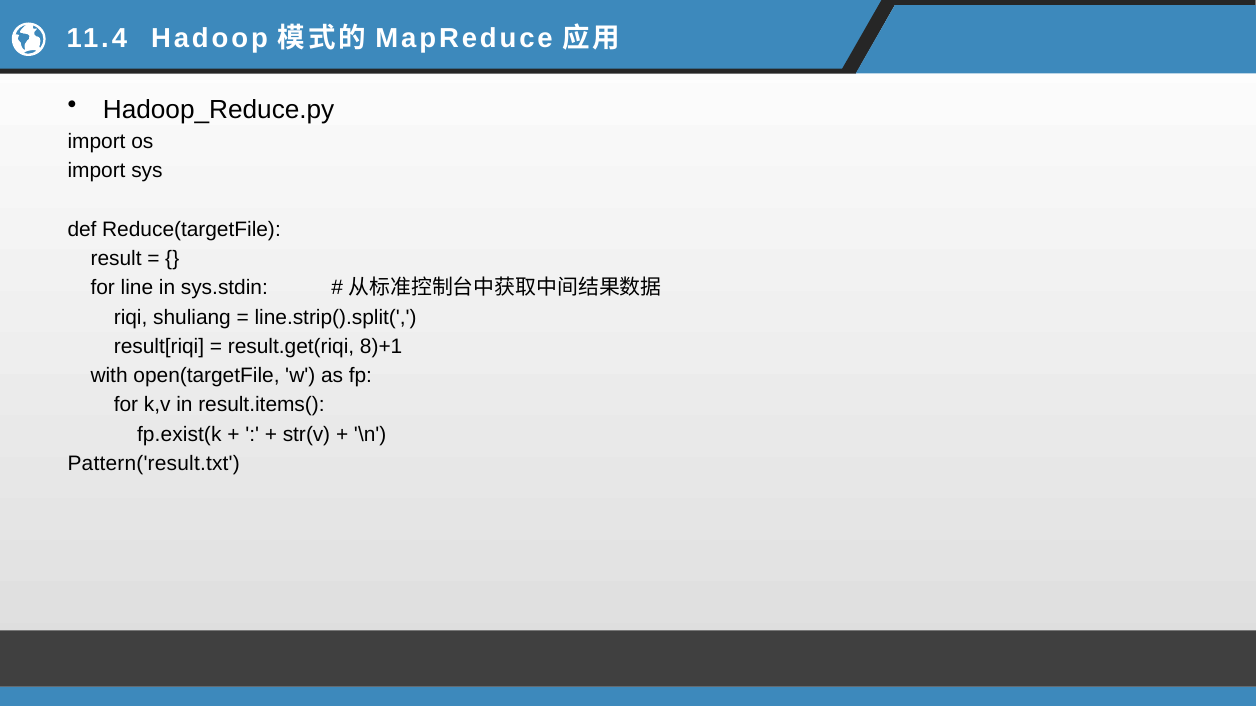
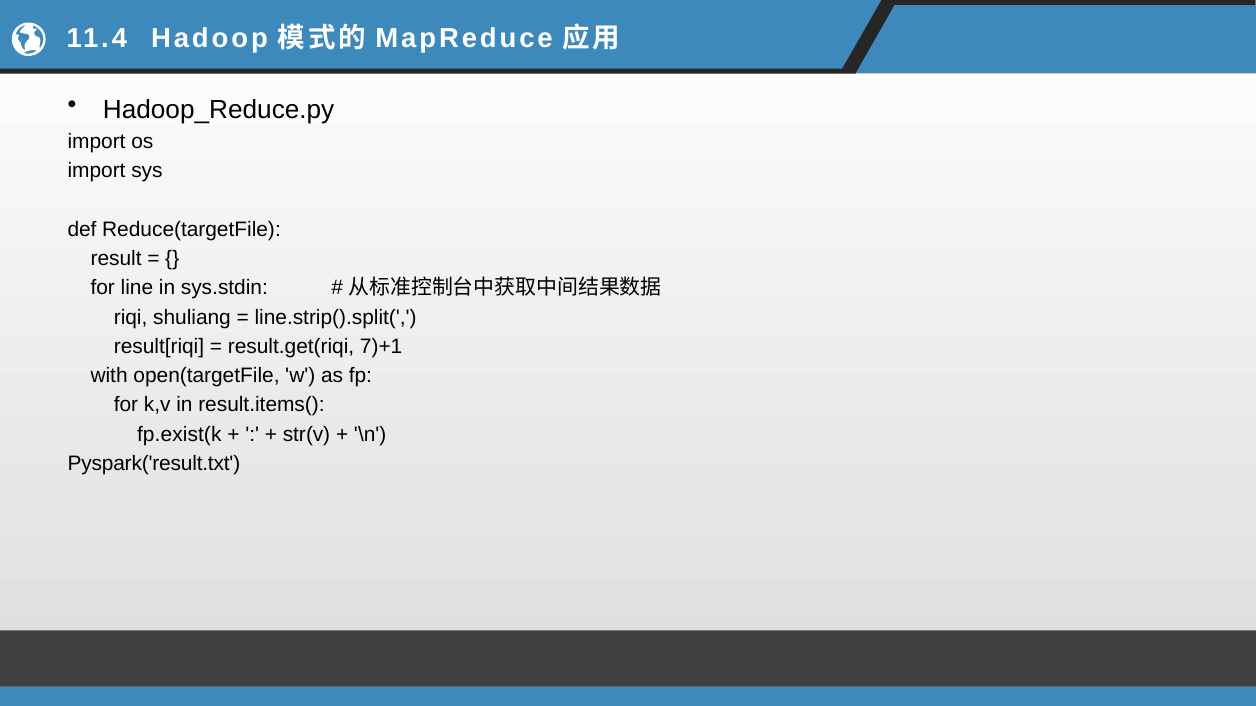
8)+1: 8)+1 -> 7)+1 (381, 347)
Pattern('result.txt: Pattern('result.txt -> Pyspark('result.txt (154, 464)
